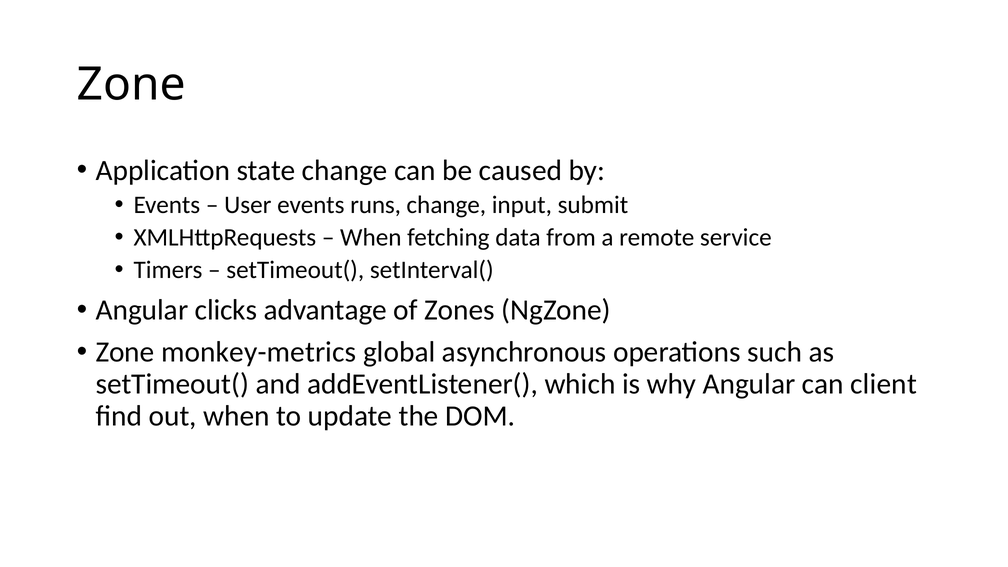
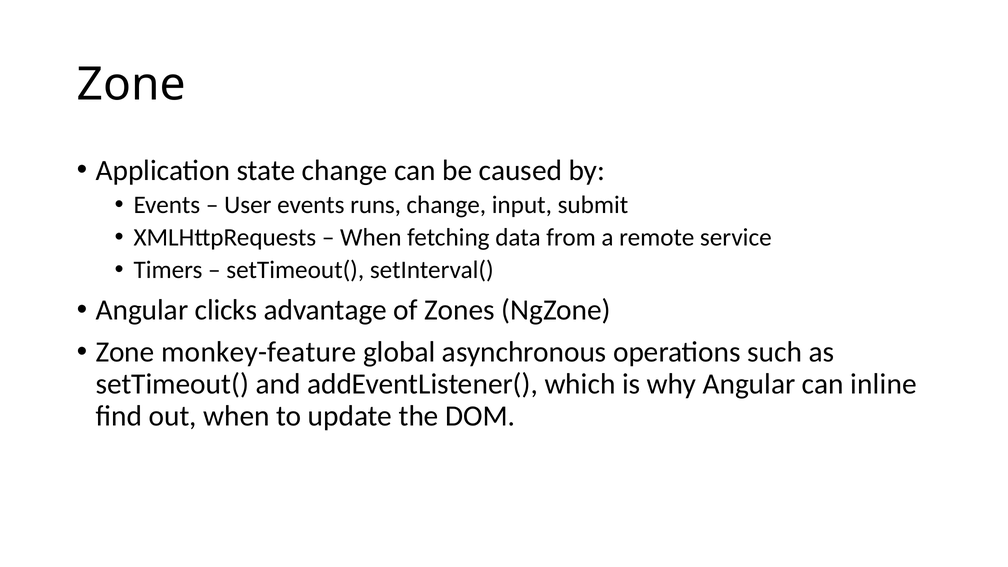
monkey-metrics: monkey-metrics -> monkey-feature (259, 352)
client: client -> inline (884, 384)
